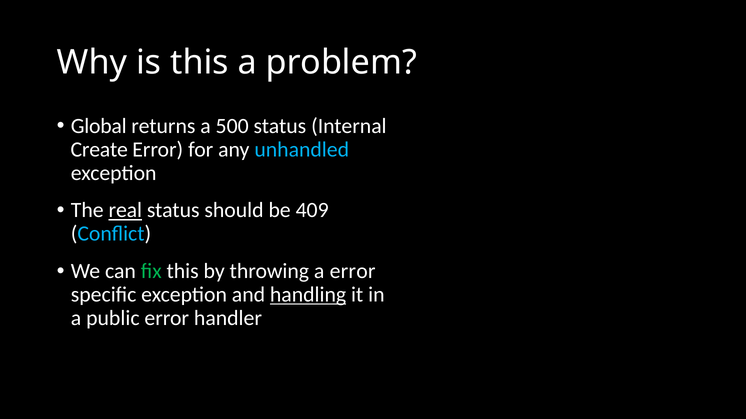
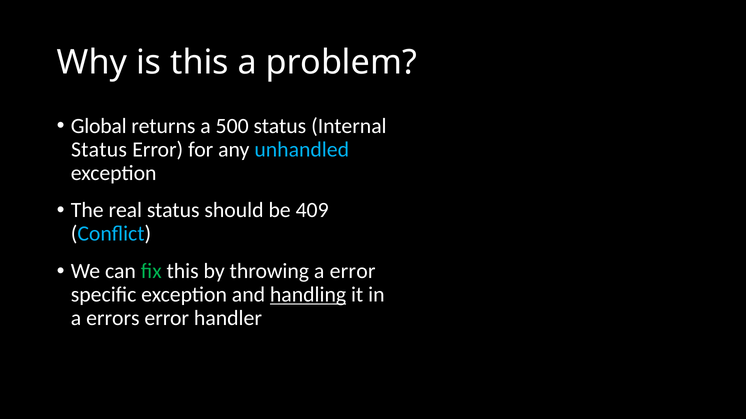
Create: Create -> Status (99, 150)
real underline: present -> none (125, 211)
public: public -> errors (113, 319)
